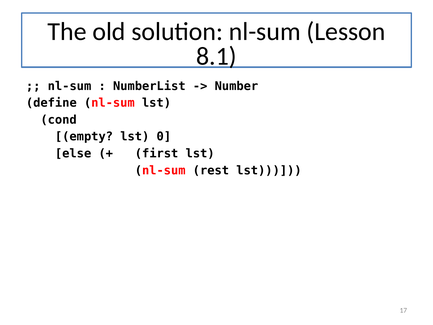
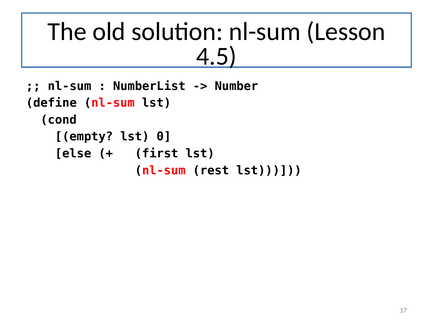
8.1: 8.1 -> 4.5 (216, 56)
